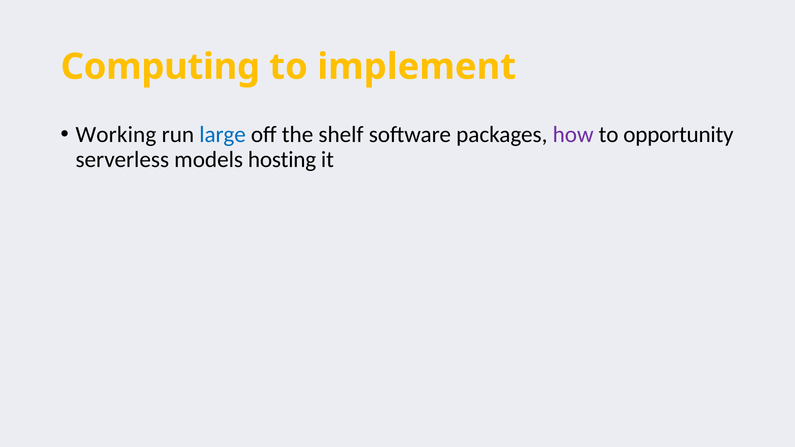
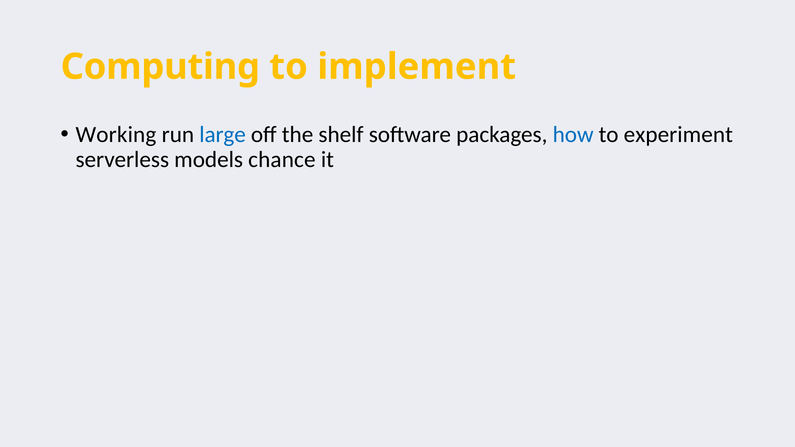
how colour: purple -> blue (573, 134)
opportunity: opportunity -> experiment (678, 134)
hosting: hosting -> chance (282, 159)
